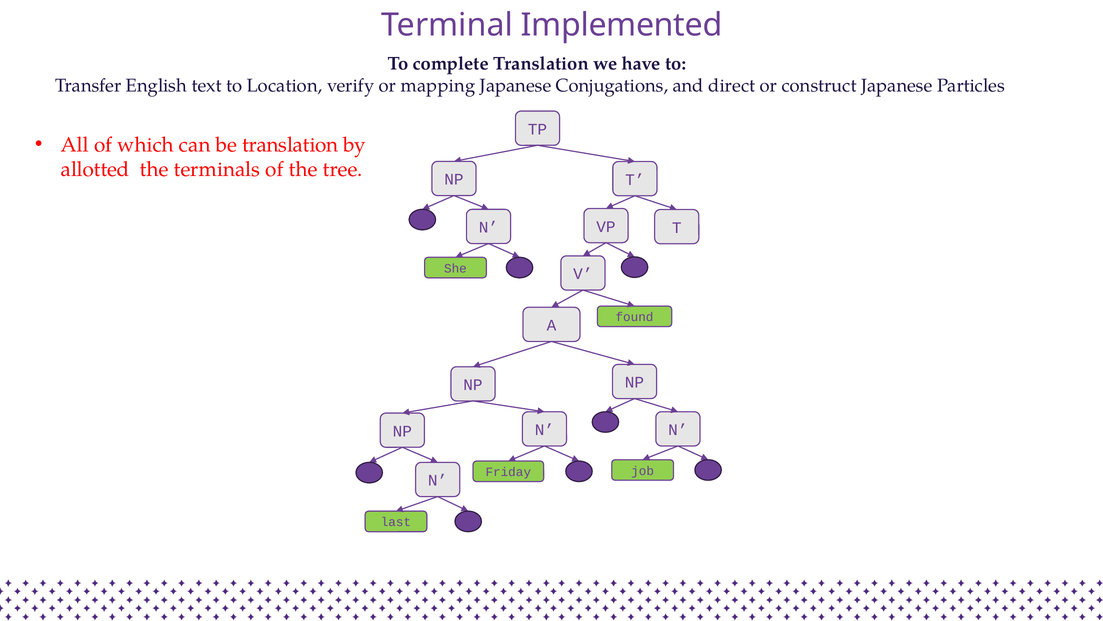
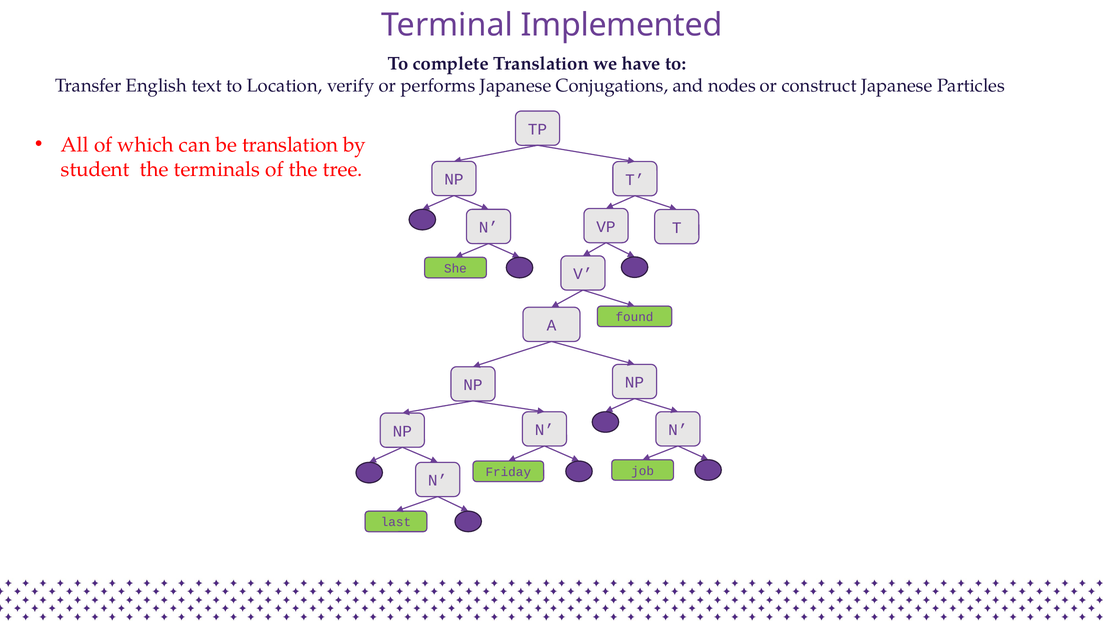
mapping: mapping -> performs (438, 86)
direct: direct -> nodes (732, 86)
allotted: allotted -> student (95, 169)
